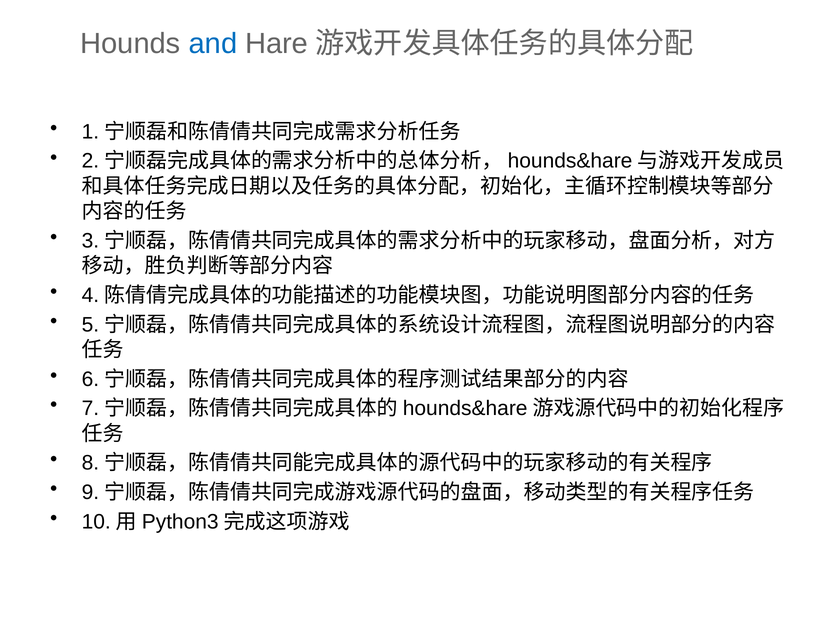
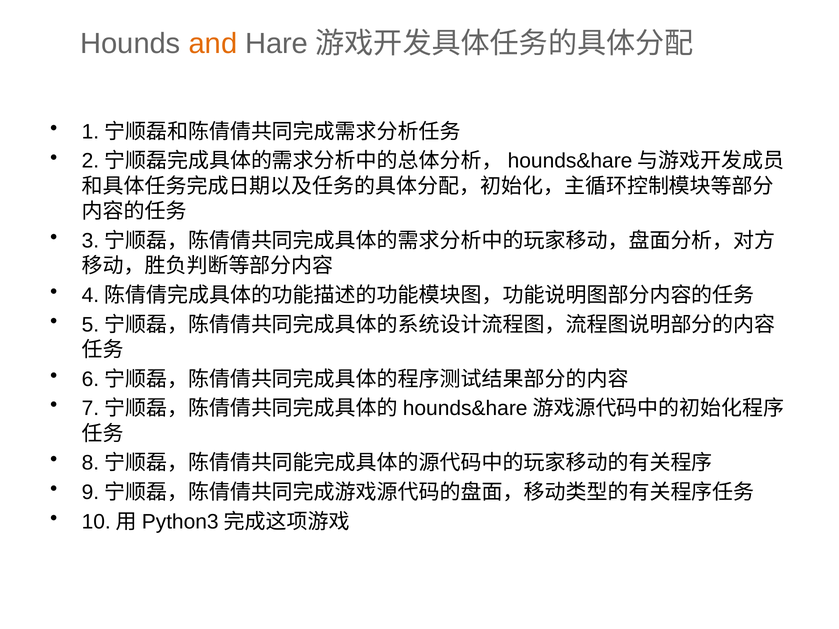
and colour: blue -> orange (213, 43)
